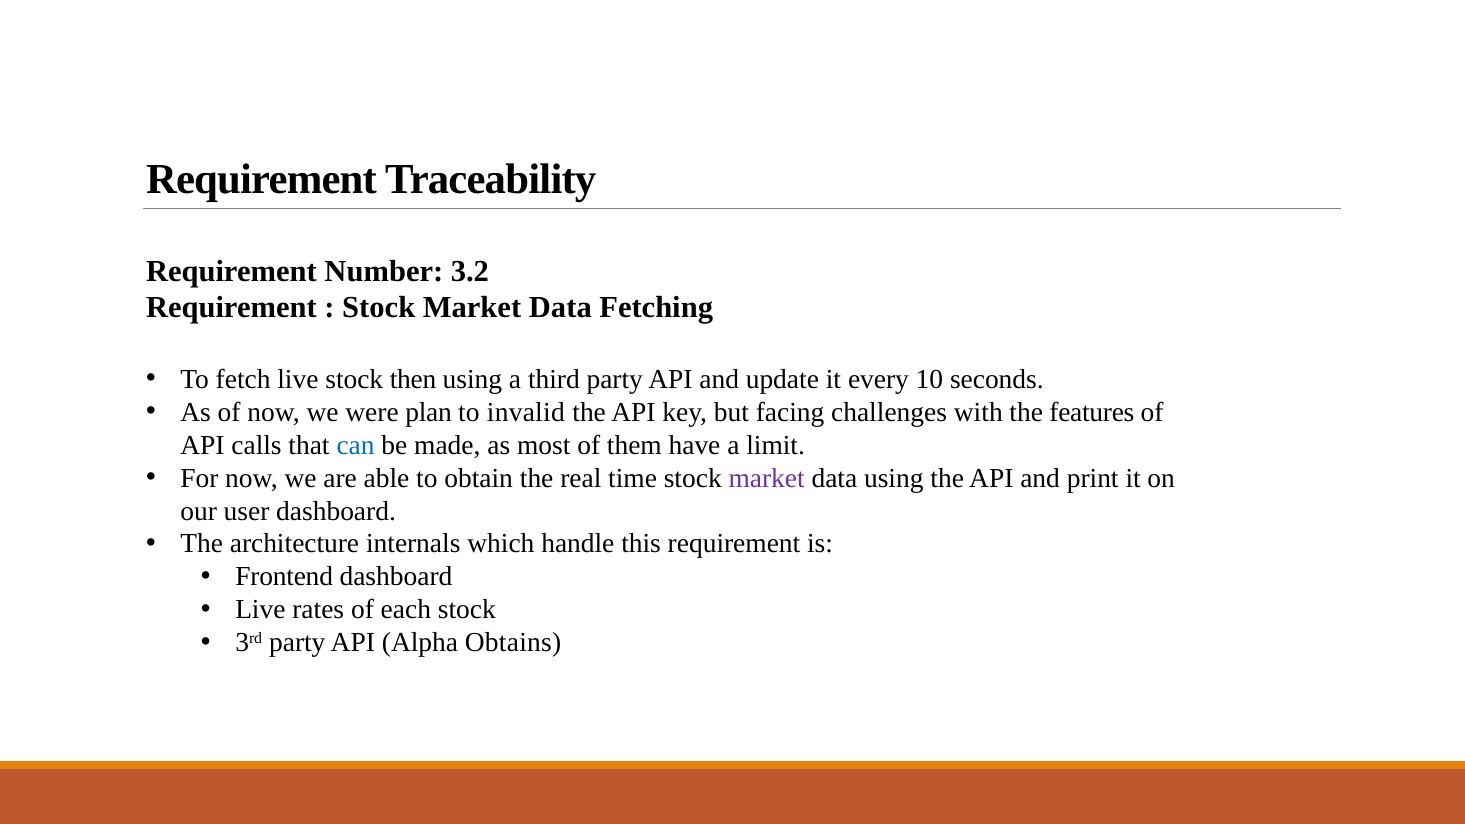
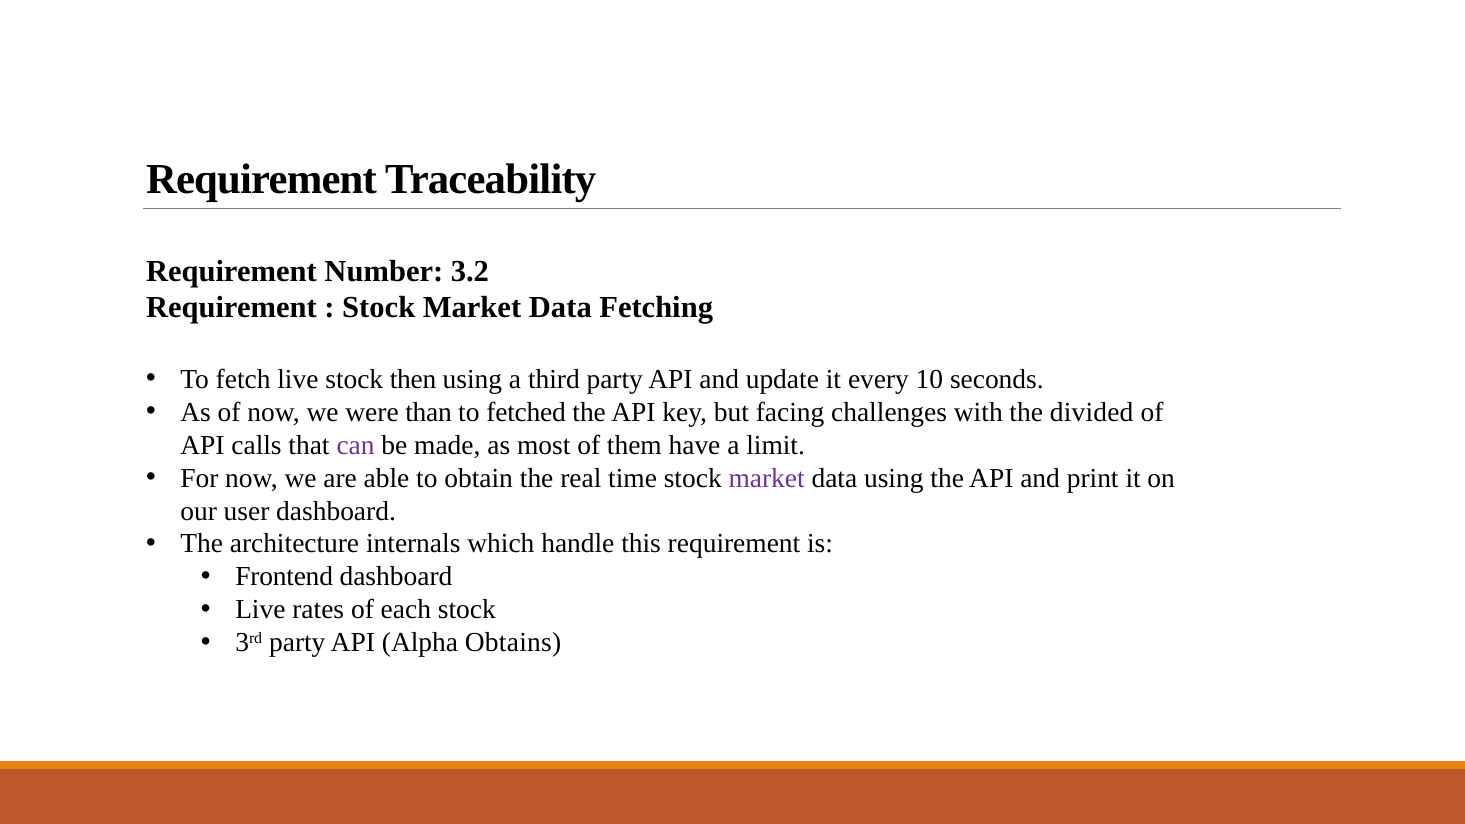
plan: plan -> than (429, 412)
invalid: invalid -> fetched (526, 412)
features: features -> divided (1092, 412)
can colour: blue -> purple (356, 445)
